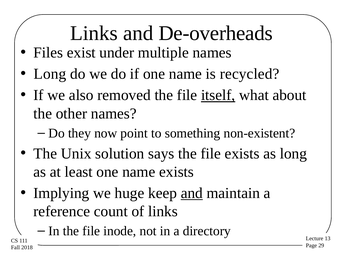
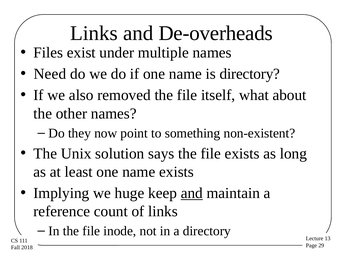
Long: Long -> Need (50, 74)
is recycled: recycled -> directory (250, 74)
itself underline: present -> none (218, 95)
